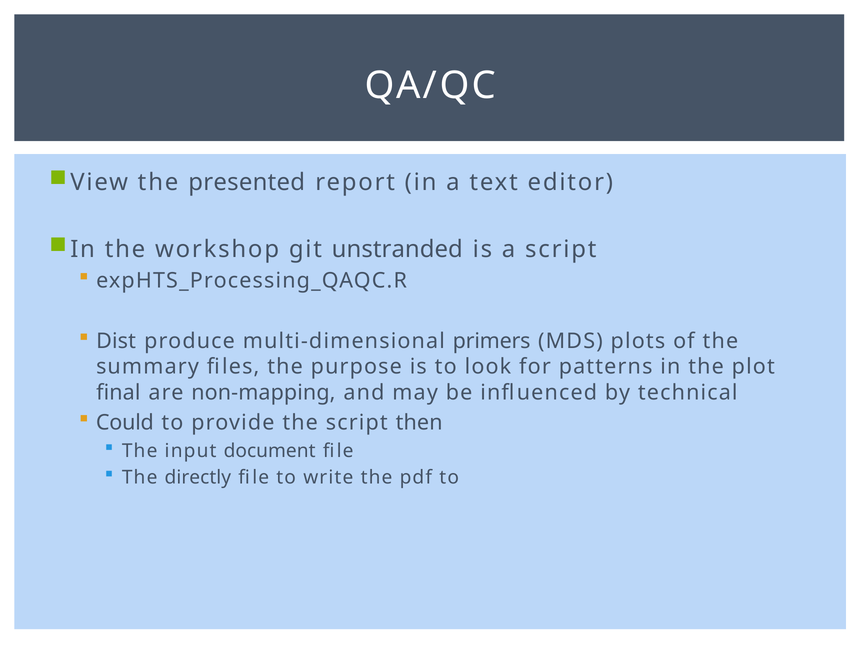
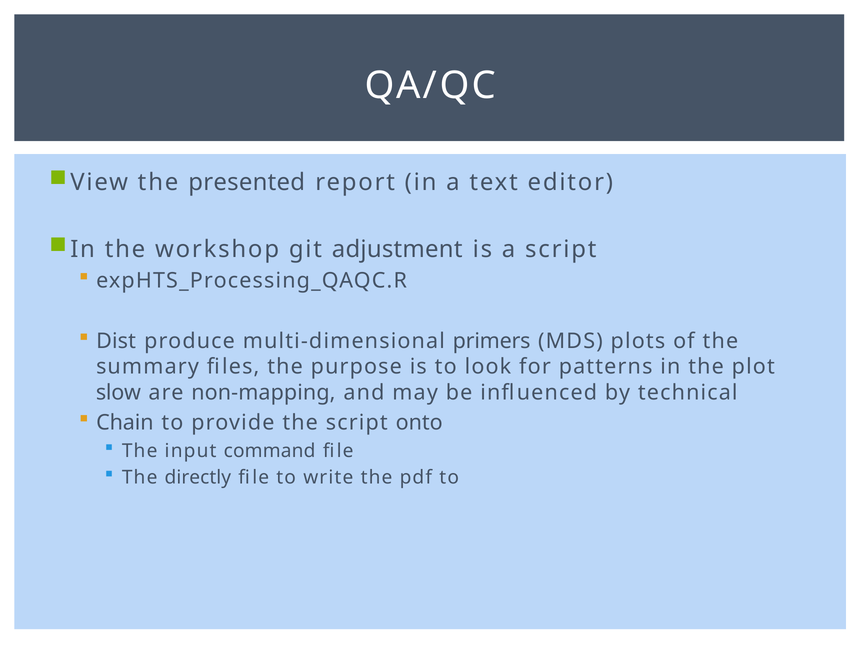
unstranded: unstranded -> adjustment (397, 249)
final: final -> slow (118, 393)
Could: Could -> Chain (125, 423)
then: then -> onto (419, 423)
document: document -> command (270, 451)
